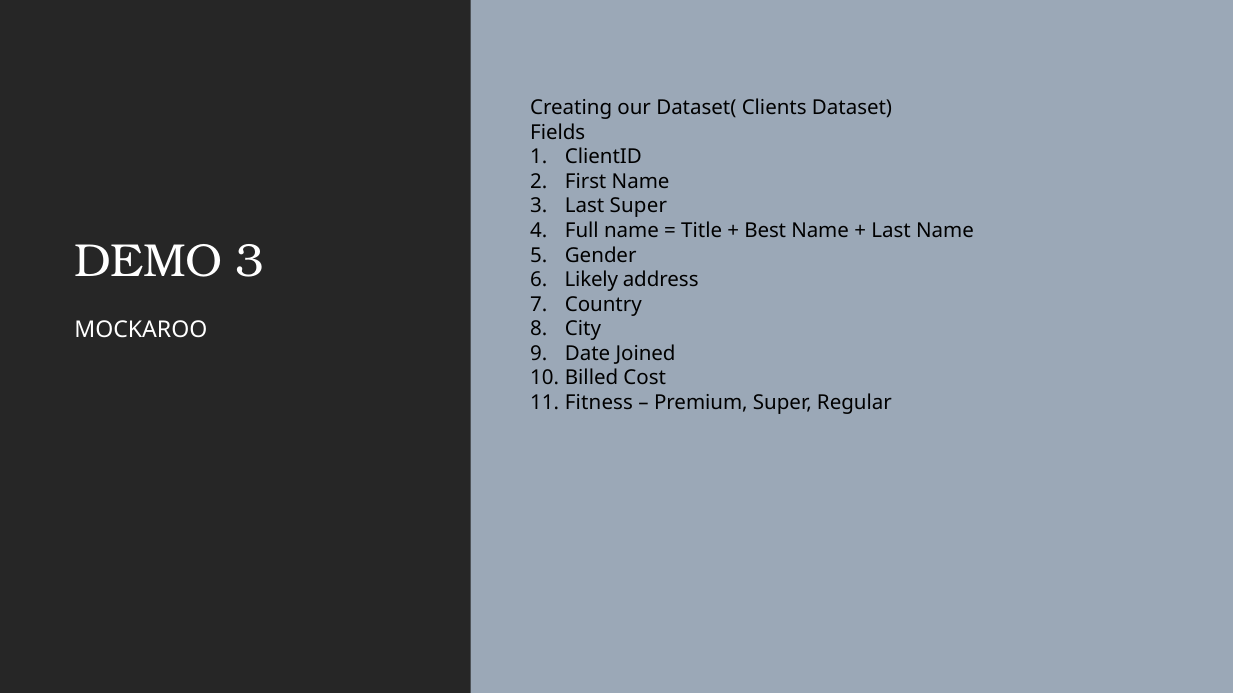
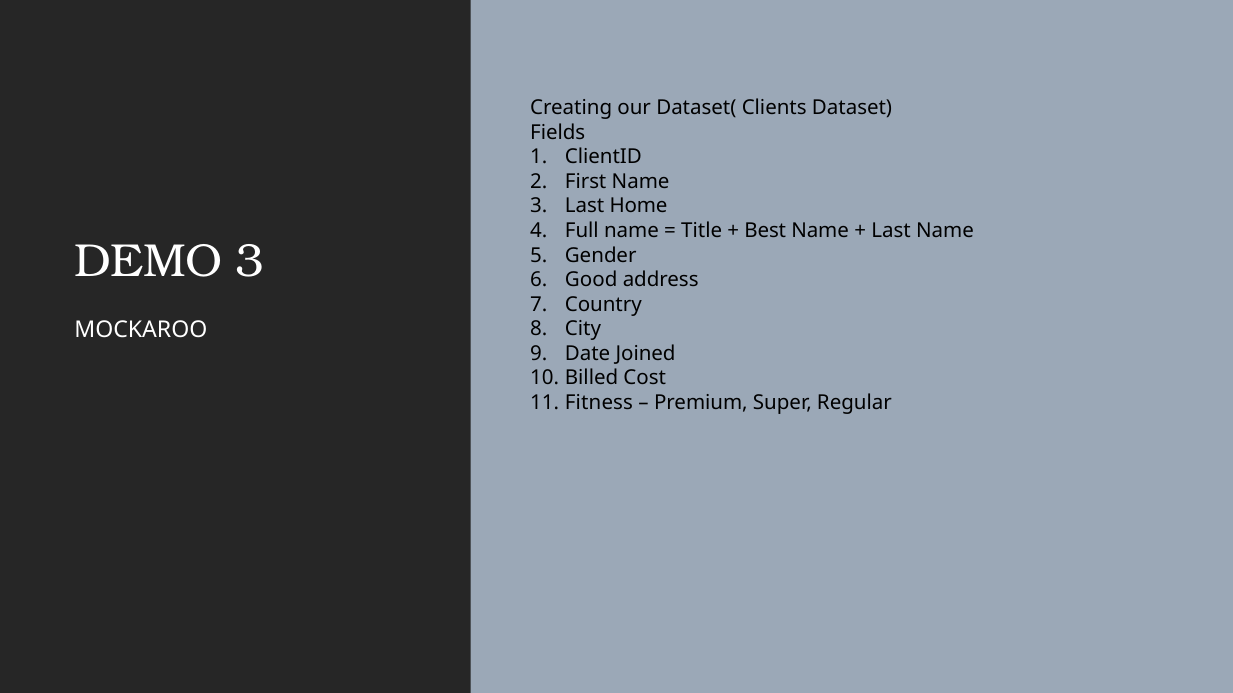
Last Super: Super -> Home (639, 206)
Likely: Likely -> Good (591, 280)
